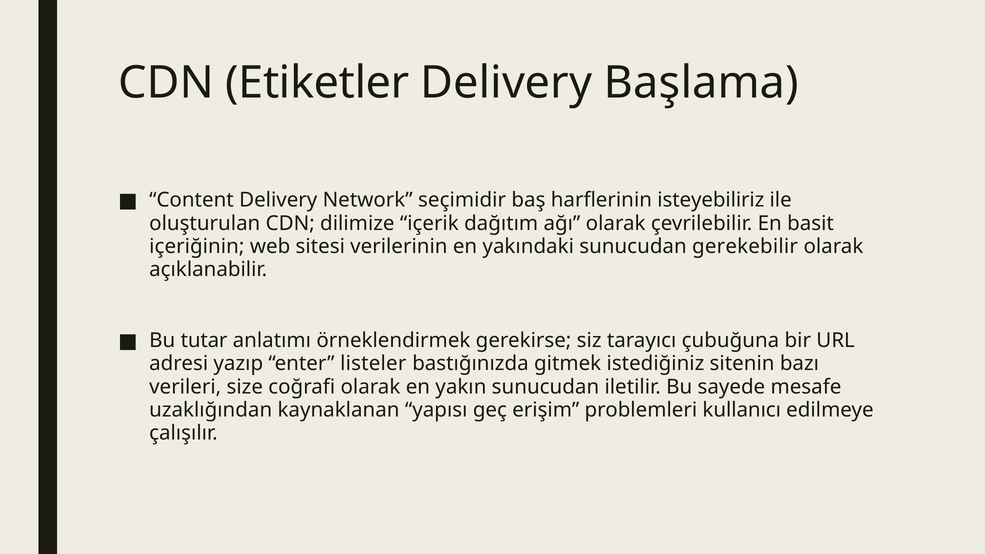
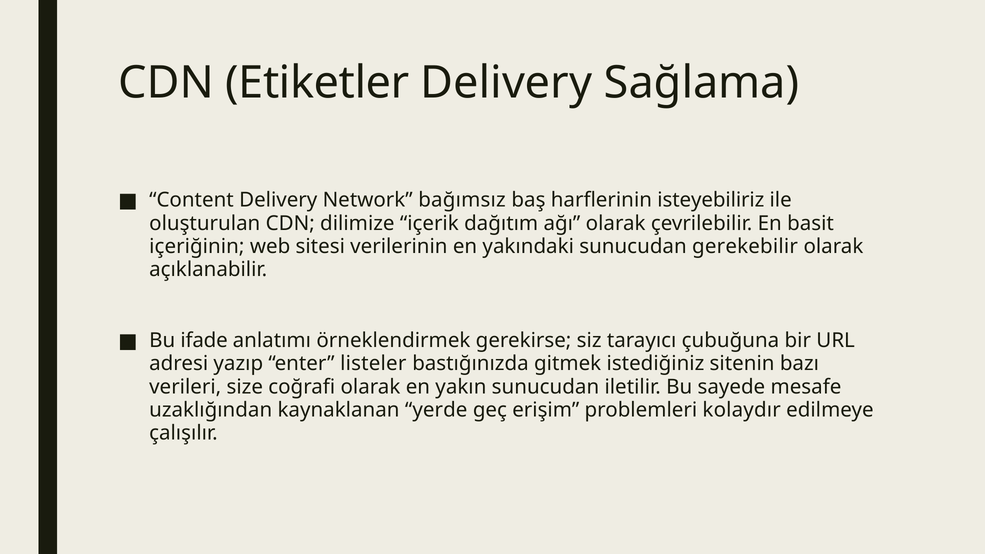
Başlama: Başlama -> Sağlama (702, 83)
seçimidir: seçimidir -> bağımsız (462, 200)
tutar: tutar -> ifade (204, 341)
yapısı: yapısı -> yerde (436, 410)
kullanıcı: kullanıcı -> kolaydır (742, 410)
